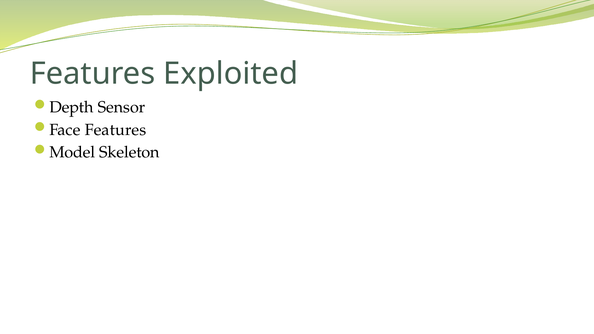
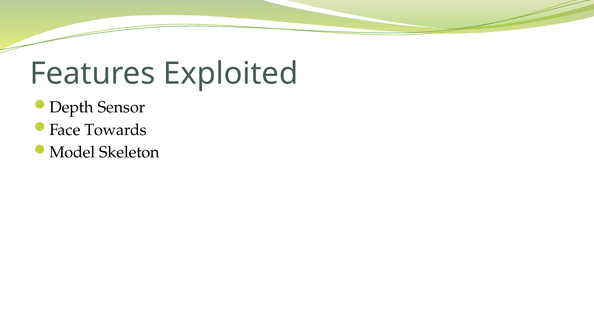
Face Features: Features -> Towards (116, 130)
